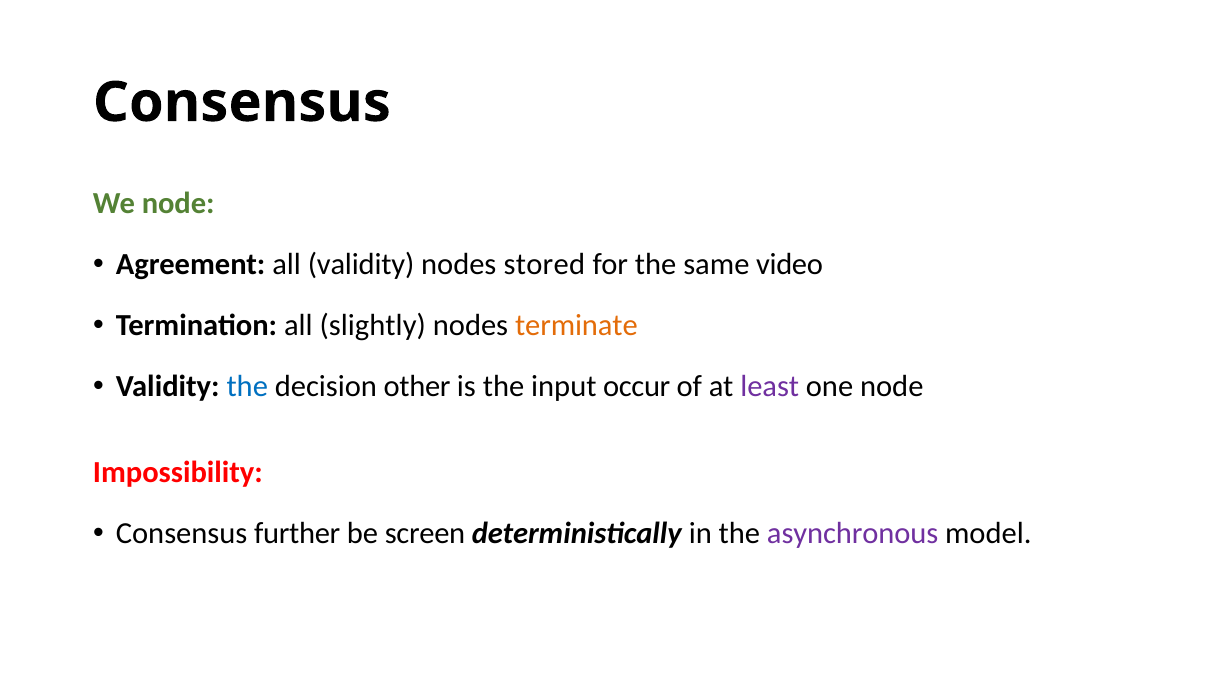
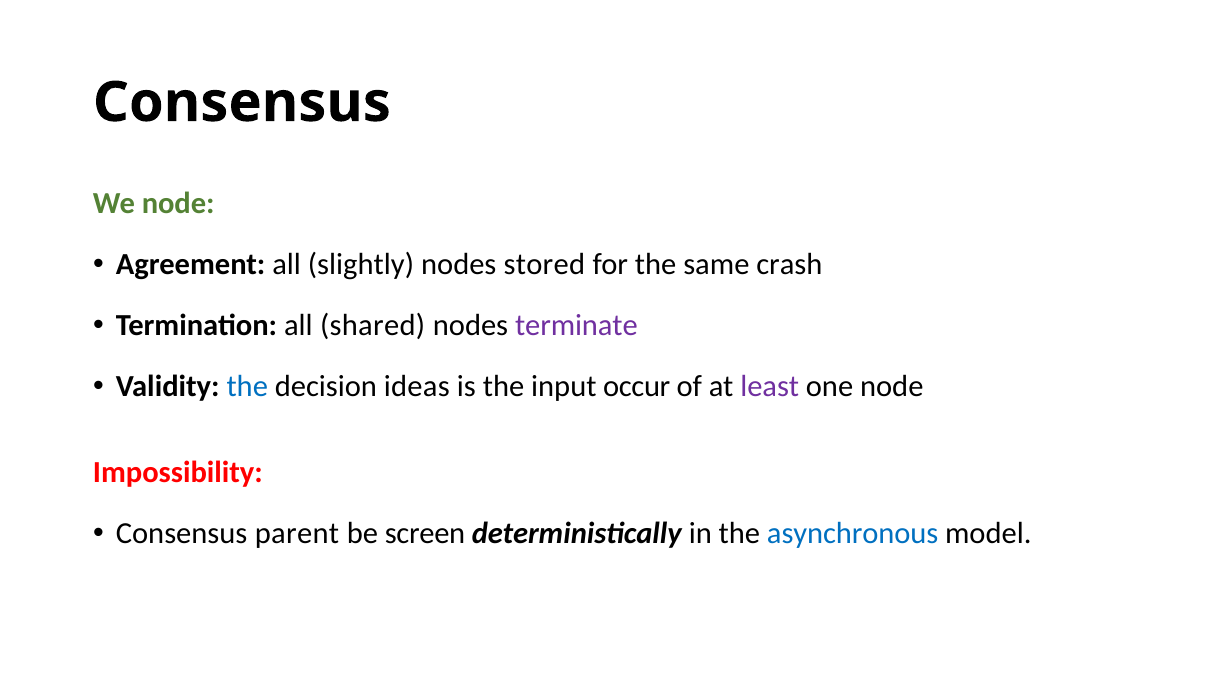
all validity: validity -> slightly (361, 265)
video: video -> crash (789, 265)
slightly: slightly -> shared (373, 326)
terminate colour: orange -> purple (576, 326)
other: other -> ideas (417, 387)
further: further -> parent (297, 533)
asynchronous colour: purple -> blue (853, 533)
